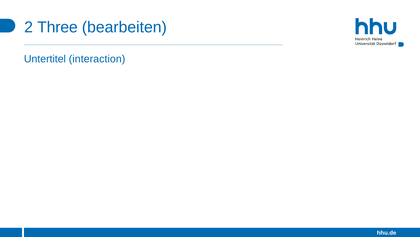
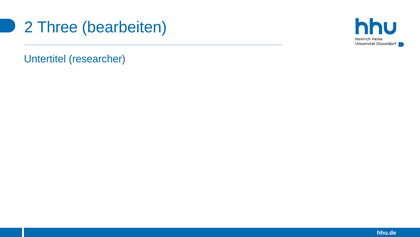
interaction: interaction -> researcher (97, 59)
